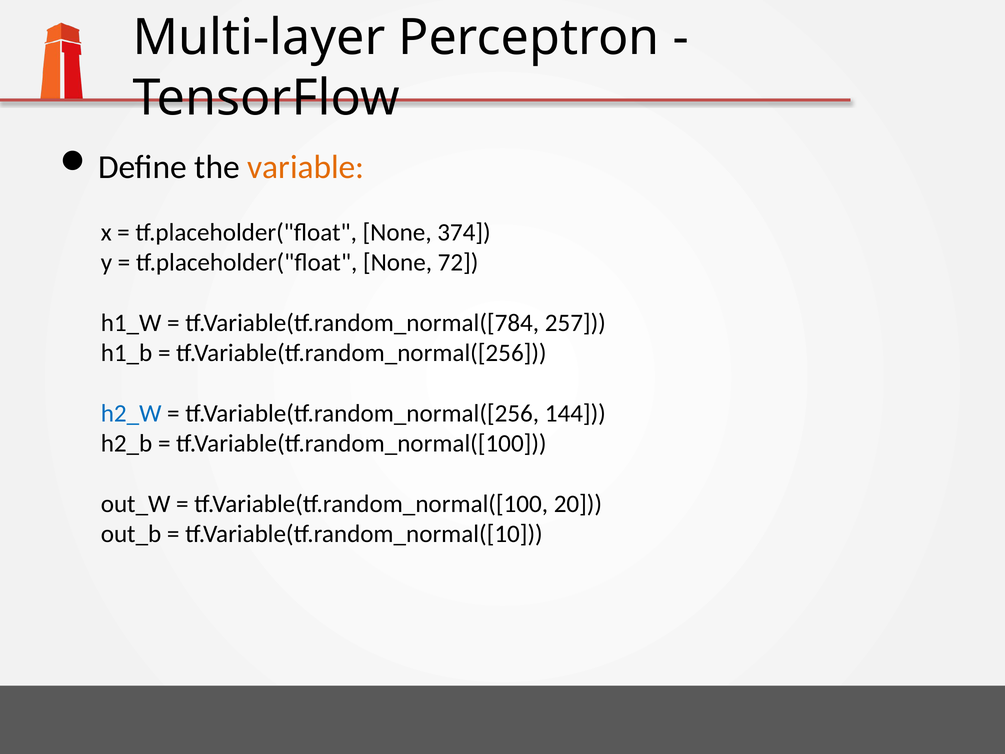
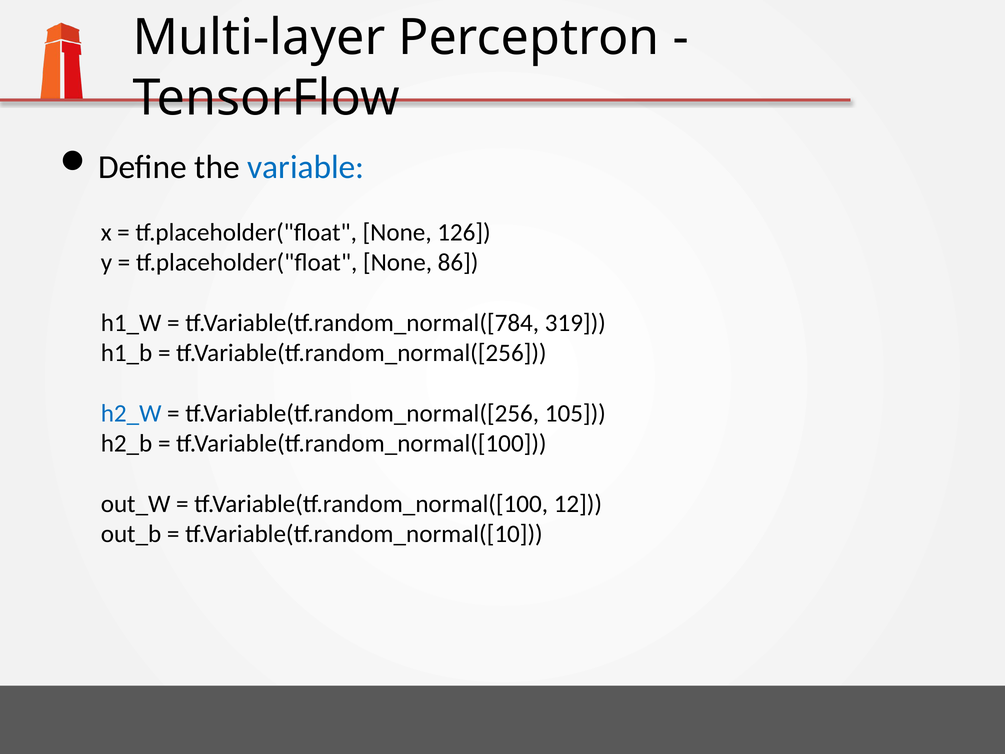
variable colour: orange -> blue (306, 167)
374: 374 -> 126 (464, 232)
72: 72 -> 86 (458, 263)
257: 257 -> 319 (575, 323)
144: 144 -> 105 (575, 413)
20: 20 -> 12 (578, 504)
